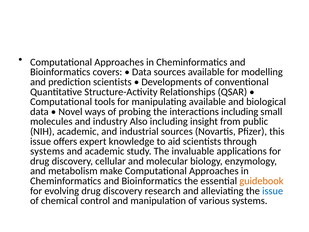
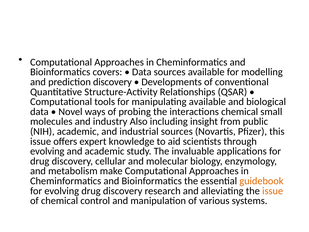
prediction scientists: scientists -> discovery (112, 82)
interactions including: including -> chemical (240, 112)
systems: systems -> evolving (47, 151)
issue colour: blue -> orange (273, 191)
